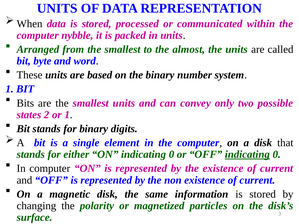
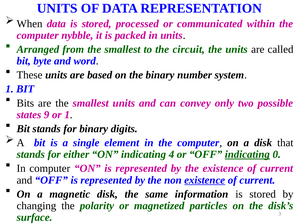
almost: almost -> circuit (189, 49)
2: 2 -> 9 (47, 115)
ON indicating 0: 0 -> 4 (172, 155)
existence underline: none -> present (205, 180)
